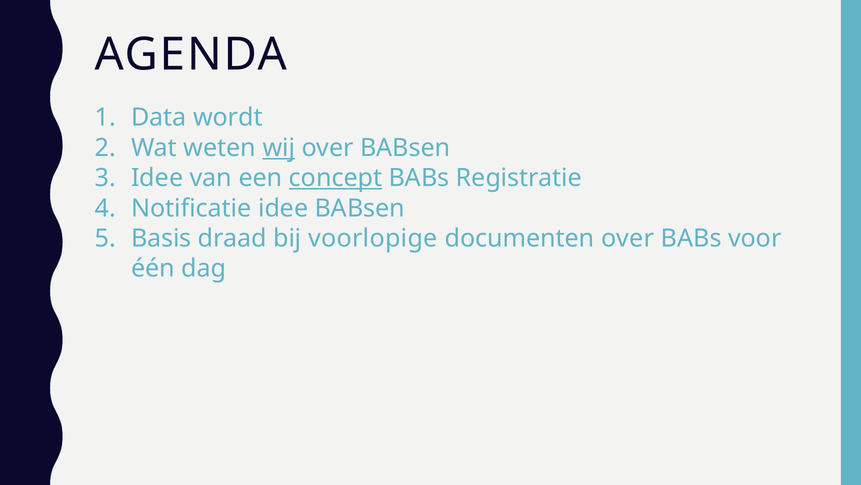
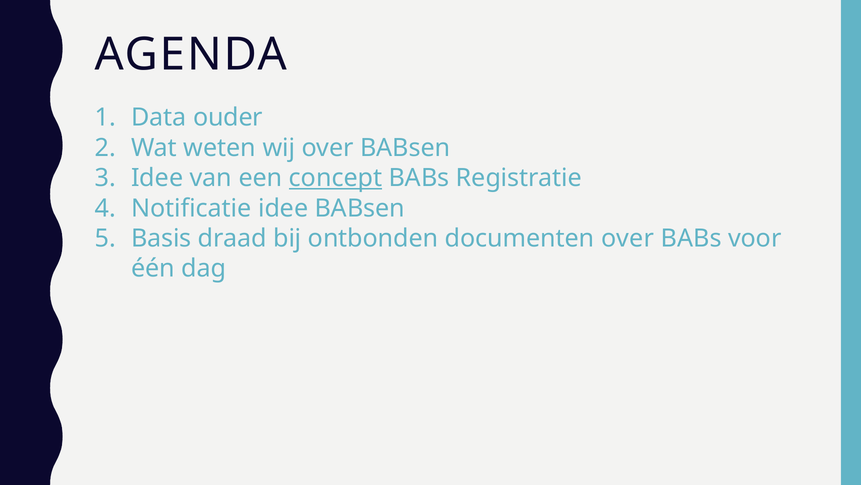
wordt: wordt -> ouder (228, 117)
wij underline: present -> none (279, 148)
voorlopige: voorlopige -> ontbonden (373, 238)
